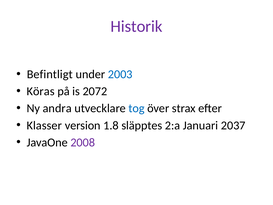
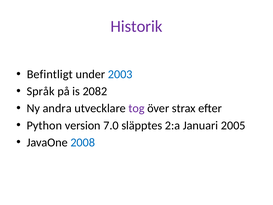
Köras: Köras -> Språk (41, 91)
2072: 2072 -> 2082 (95, 91)
tog colour: blue -> purple (136, 108)
Klasser: Klasser -> Python (44, 125)
1.8: 1.8 -> 7.0 (111, 125)
2037: 2037 -> 2005 (233, 125)
2008 colour: purple -> blue (83, 142)
